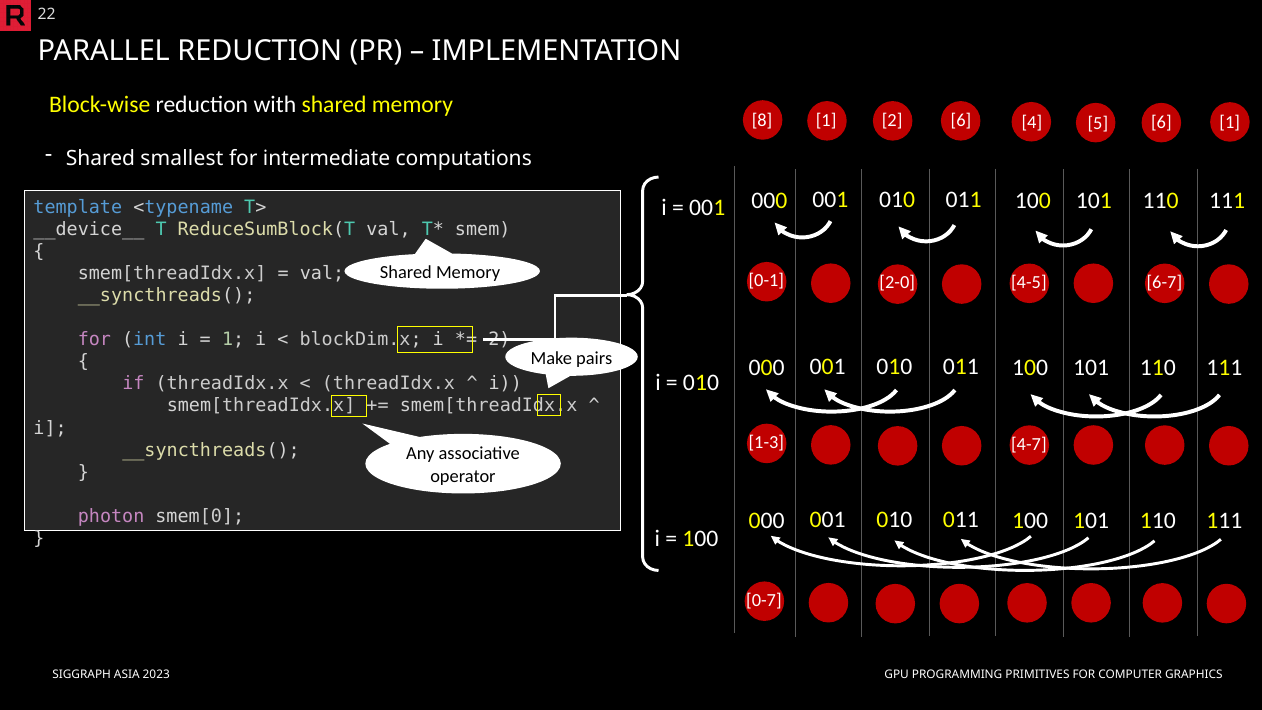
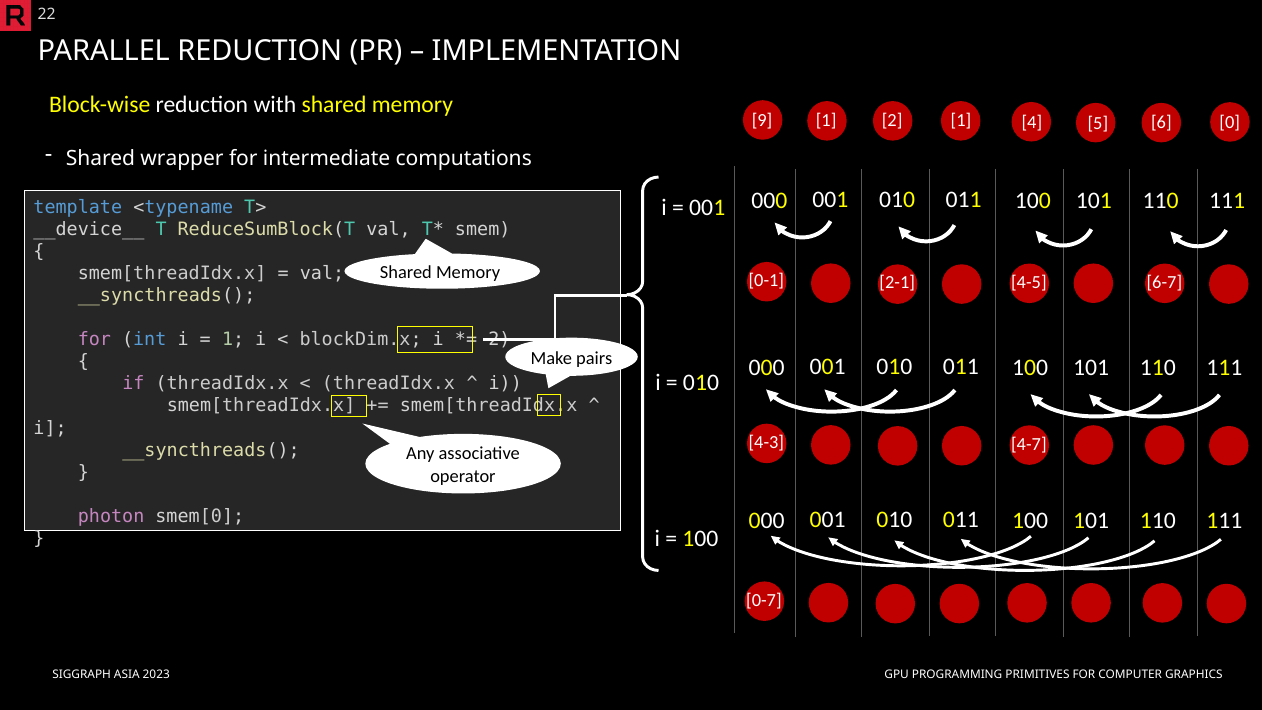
8: 8 -> 9 (762, 120)
2 6: 6 -> 1 (961, 121)
6 1: 1 -> 0 (1230, 123)
smallest: smallest -> wrapper (182, 158)
2-0: 2-0 -> 2-1 (897, 283)
1-3: 1-3 -> 4-3 (766, 442)
